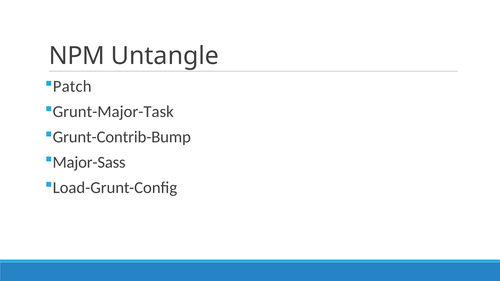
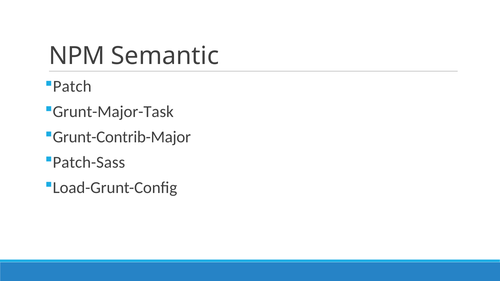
Untangle: Untangle -> Semantic (165, 56)
Grunt-Contrib-Bump: Grunt-Contrib-Bump -> Grunt-Contrib-Major (122, 137)
Major-Sass: Major-Sass -> Patch-Sass (89, 162)
